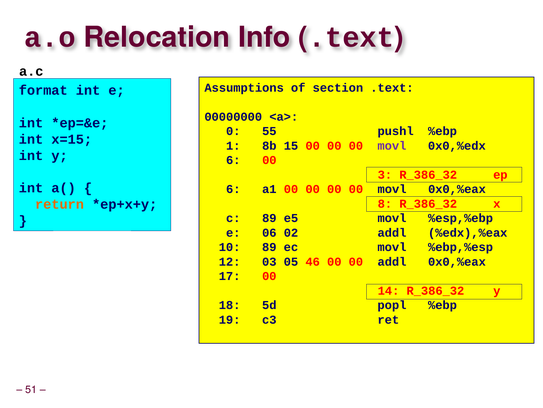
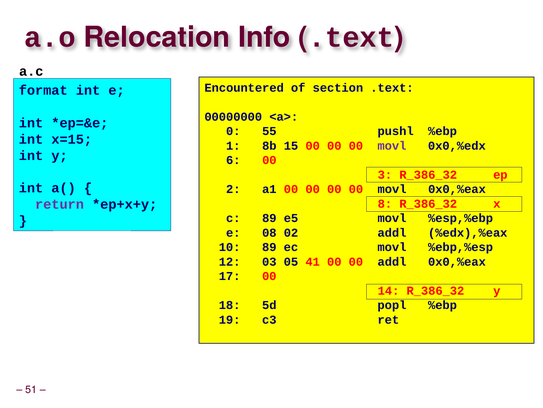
Assumptions: Assumptions -> Encountered (244, 88)
6: 6 -> 2 (233, 189)
return colour: orange -> purple (60, 204)
06: 06 -> 08 (269, 232)
46: 46 -> 41 (313, 261)
